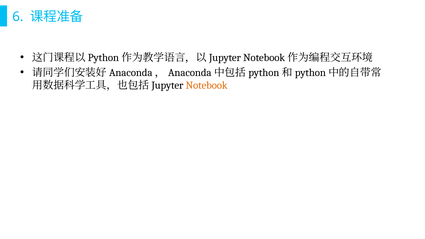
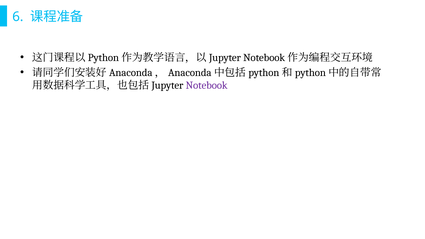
Notebook colour: orange -> purple (207, 85)
